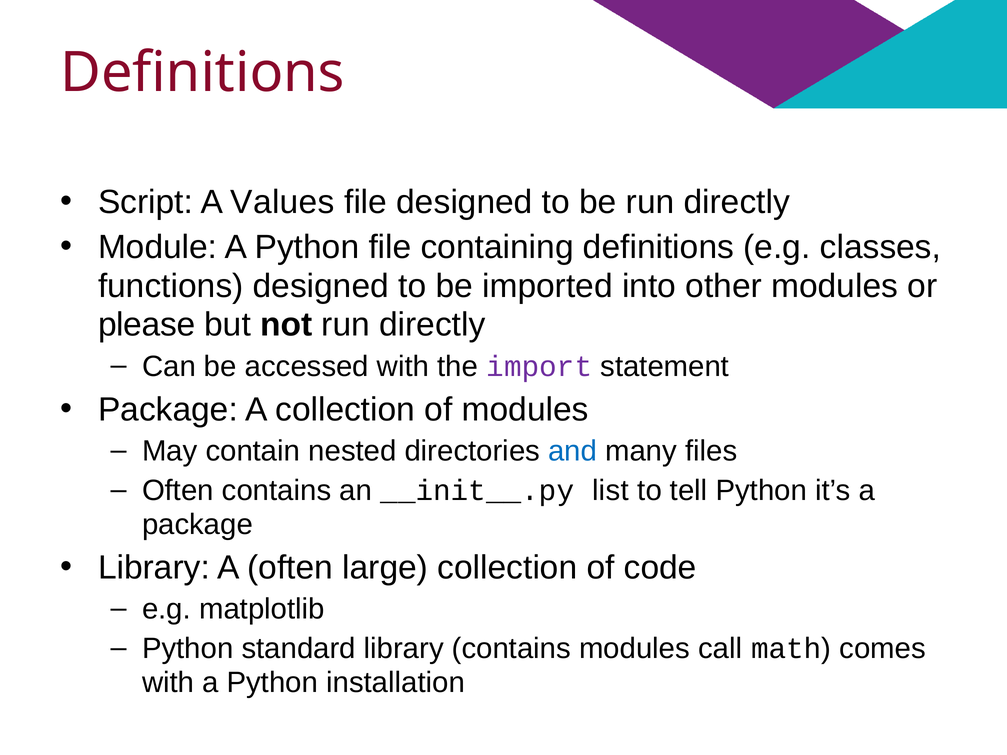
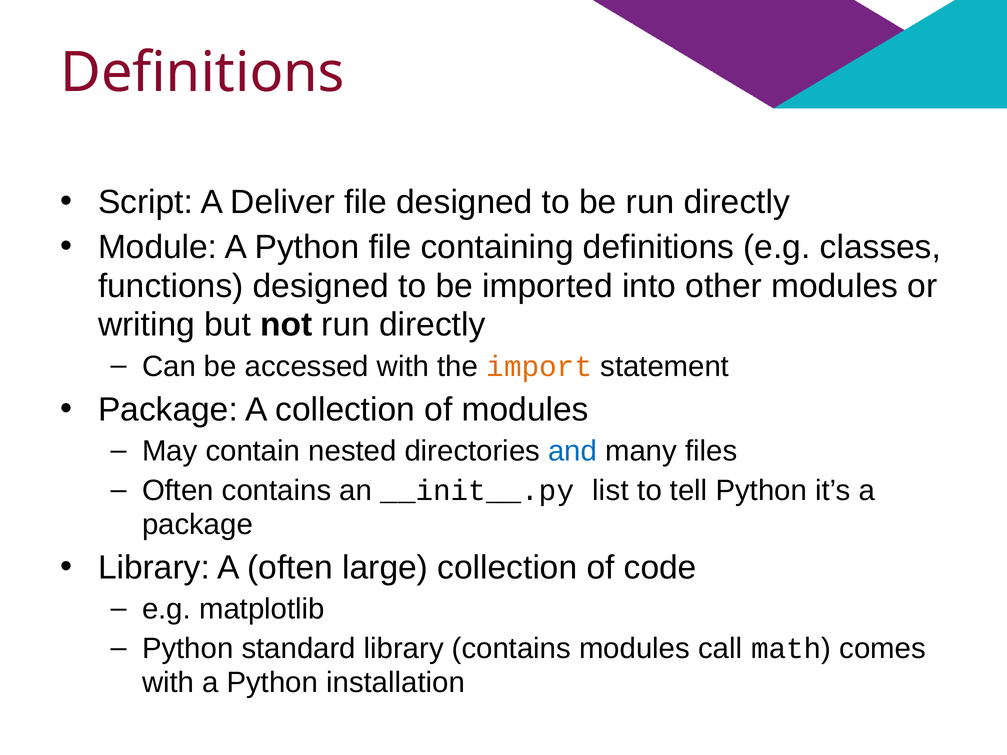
Values: Values -> Deliver (283, 202)
please: please -> writing (146, 325)
import colour: purple -> orange (539, 367)
